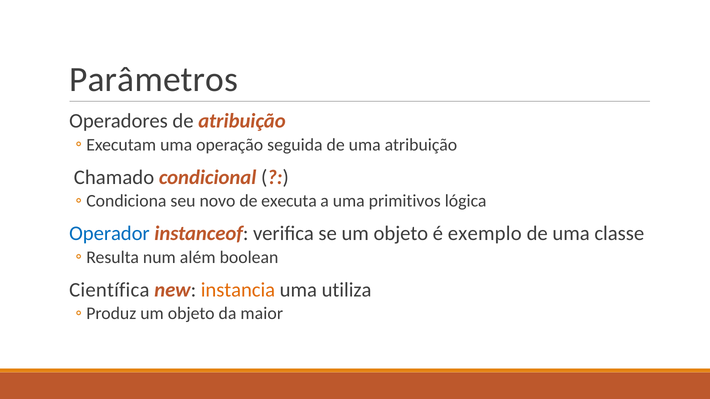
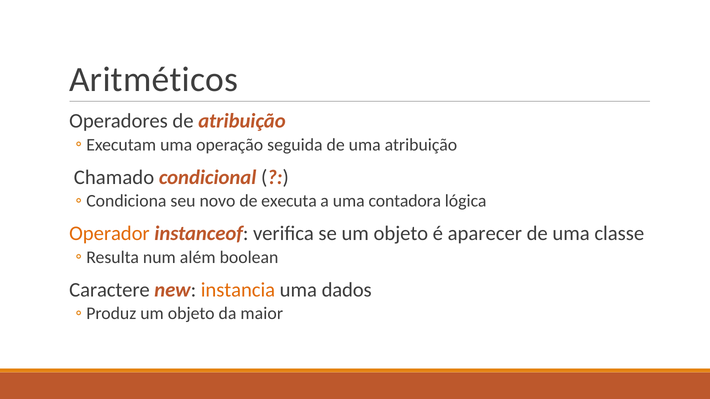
Parâmetros: Parâmetros -> Aritméticos (154, 80)
primitivos: primitivos -> contadora (405, 201)
Operador colour: blue -> orange (109, 234)
exemplo: exemplo -> aparecer (485, 234)
Científica: Científica -> Caractere (109, 290)
utiliza: utiliza -> dados (347, 290)
